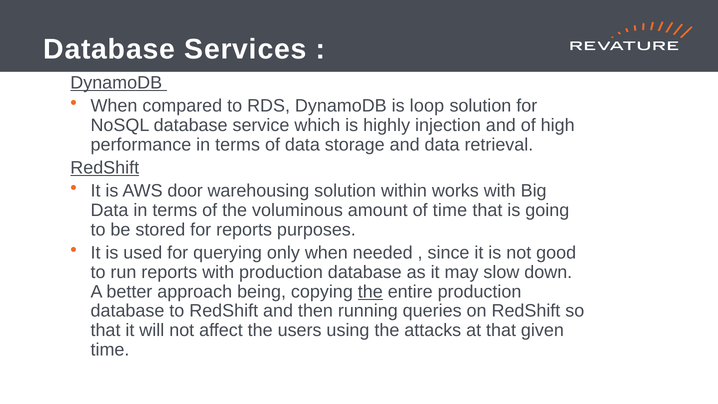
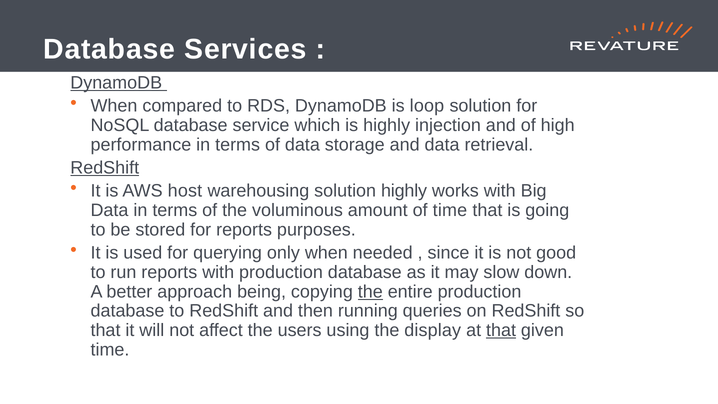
door: door -> host (185, 191)
solution within: within -> highly (404, 191)
attacks: attacks -> display (433, 330)
that underline: none -> present (501, 330)
